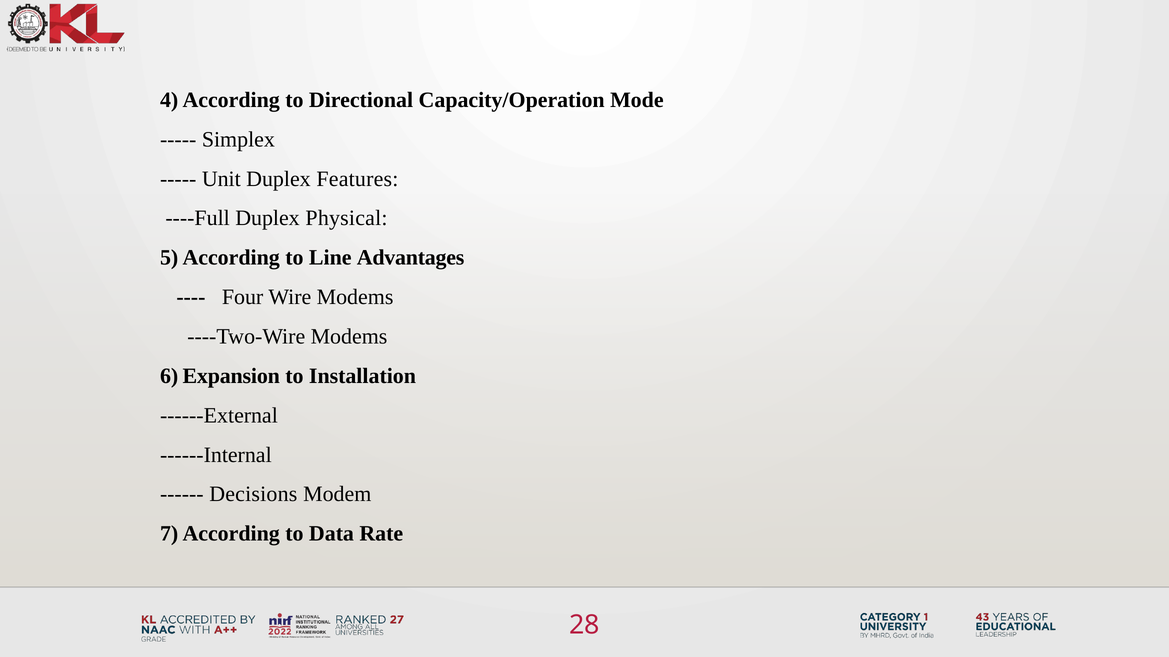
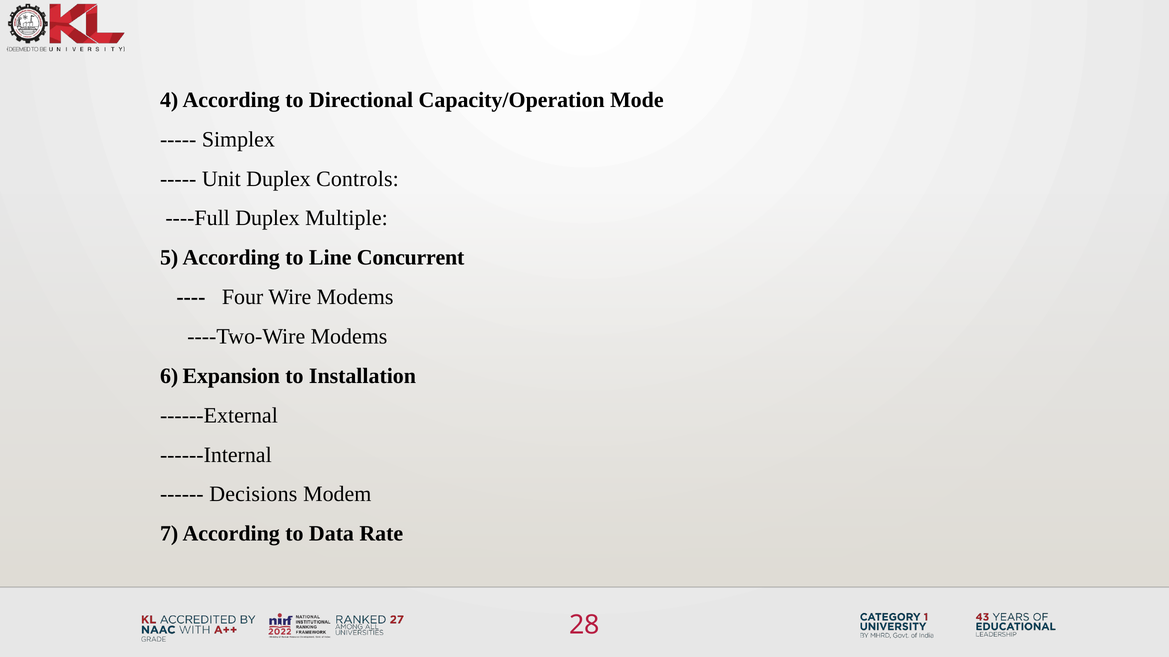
Features: Features -> Controls (357, 179)
Physical: Physical -> Multiple (347, 218)
Advantages: Advantages -> Concurrent (411, 258)
